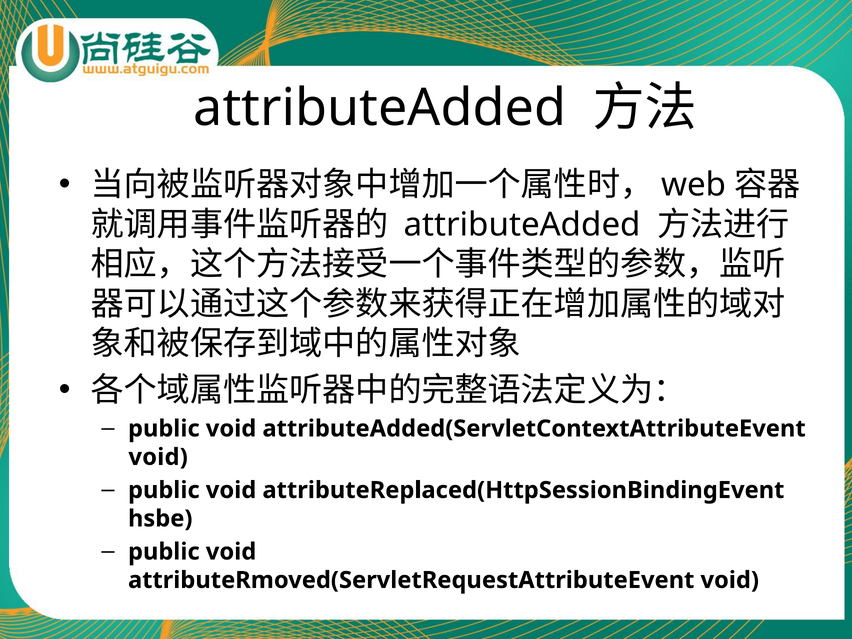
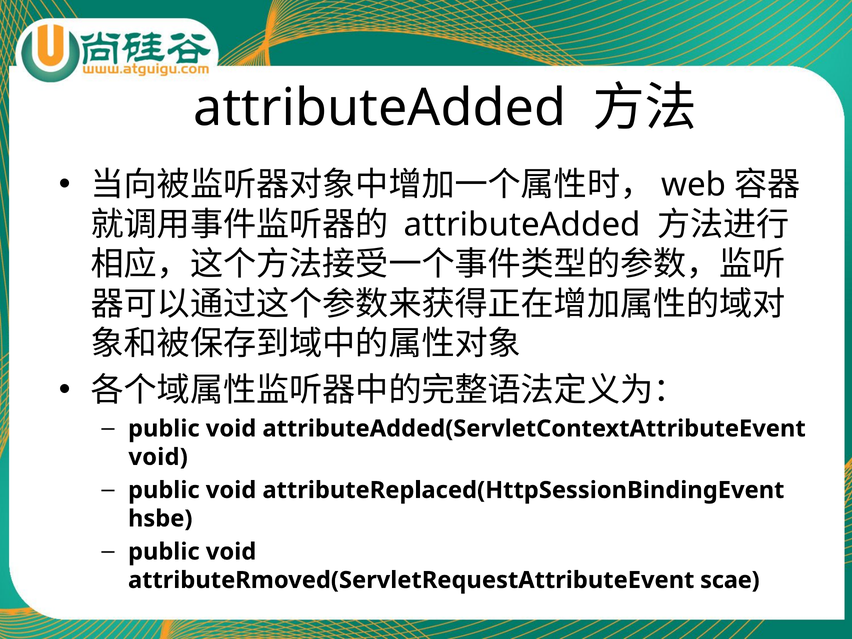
attributeRmoved(ServletRequestAttributeEvent void: void -> scae (730, 580)
